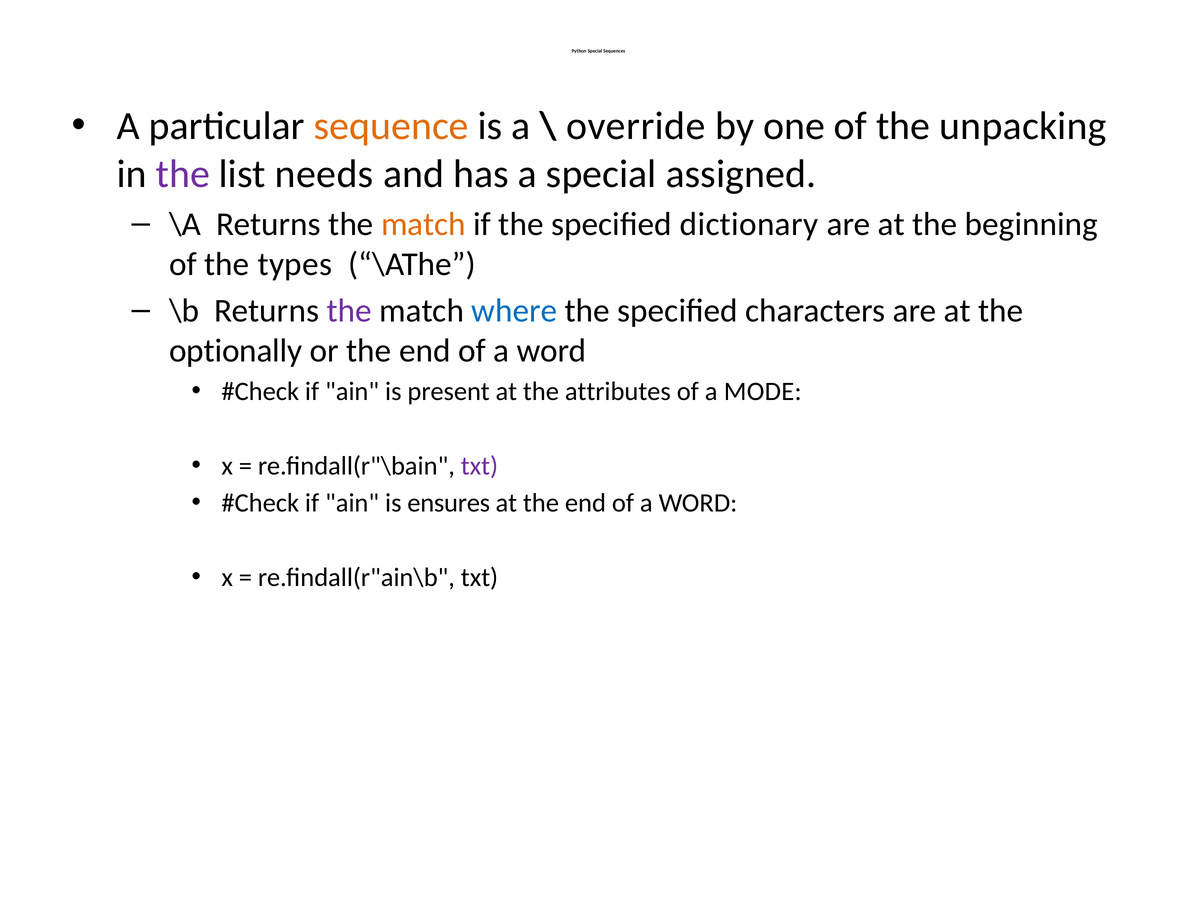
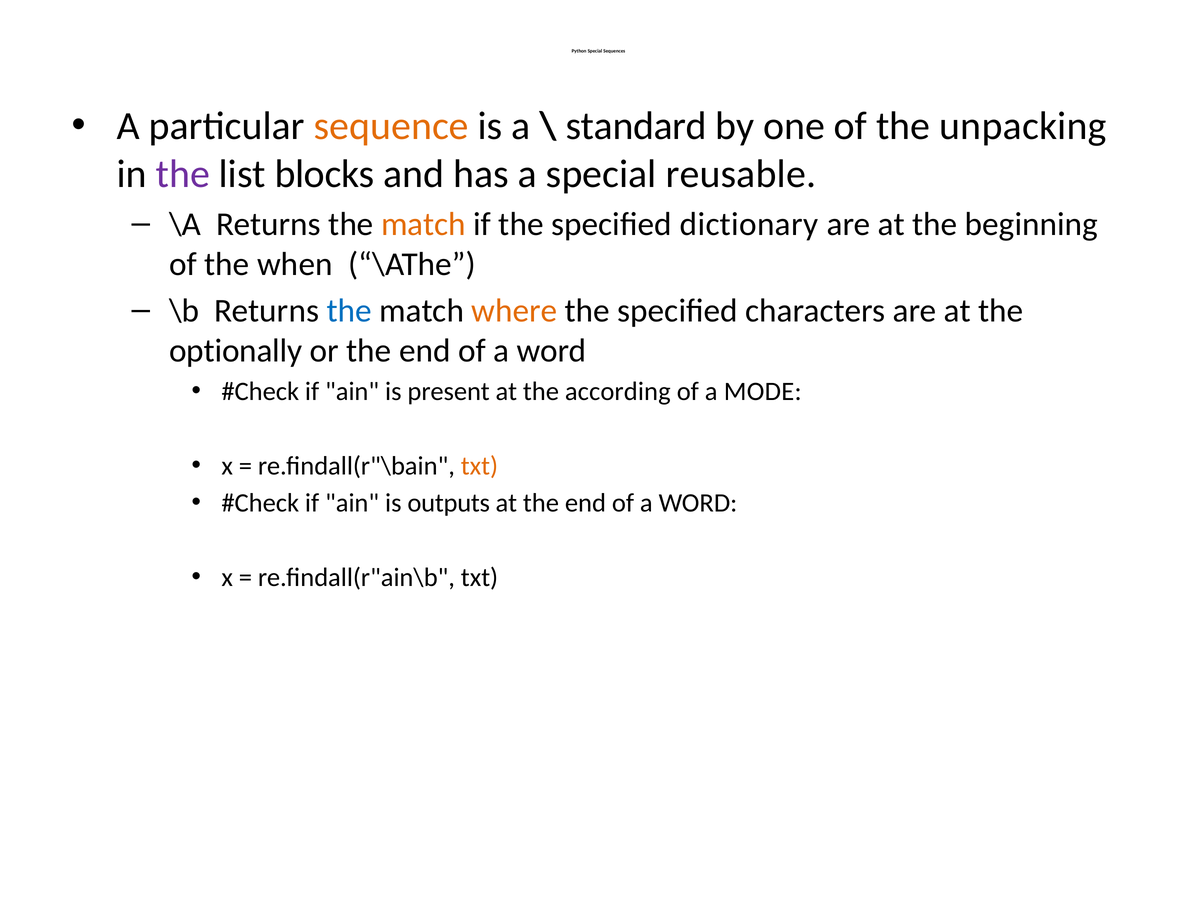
override: override -> standard (636, 126)
needs: needs -> blocks (325, 174)
assigned: assigned -> reusable (741, 174)
types: types -> when (295, 264)
the colour: purple -> blue (349, 311)
where colour: blue -> orange (514, 311)
attributes: attributes -> according (618, 391)
txt colour: purple -> orange (479, 466)
ensures: ensures -> outputs (449, 503)
